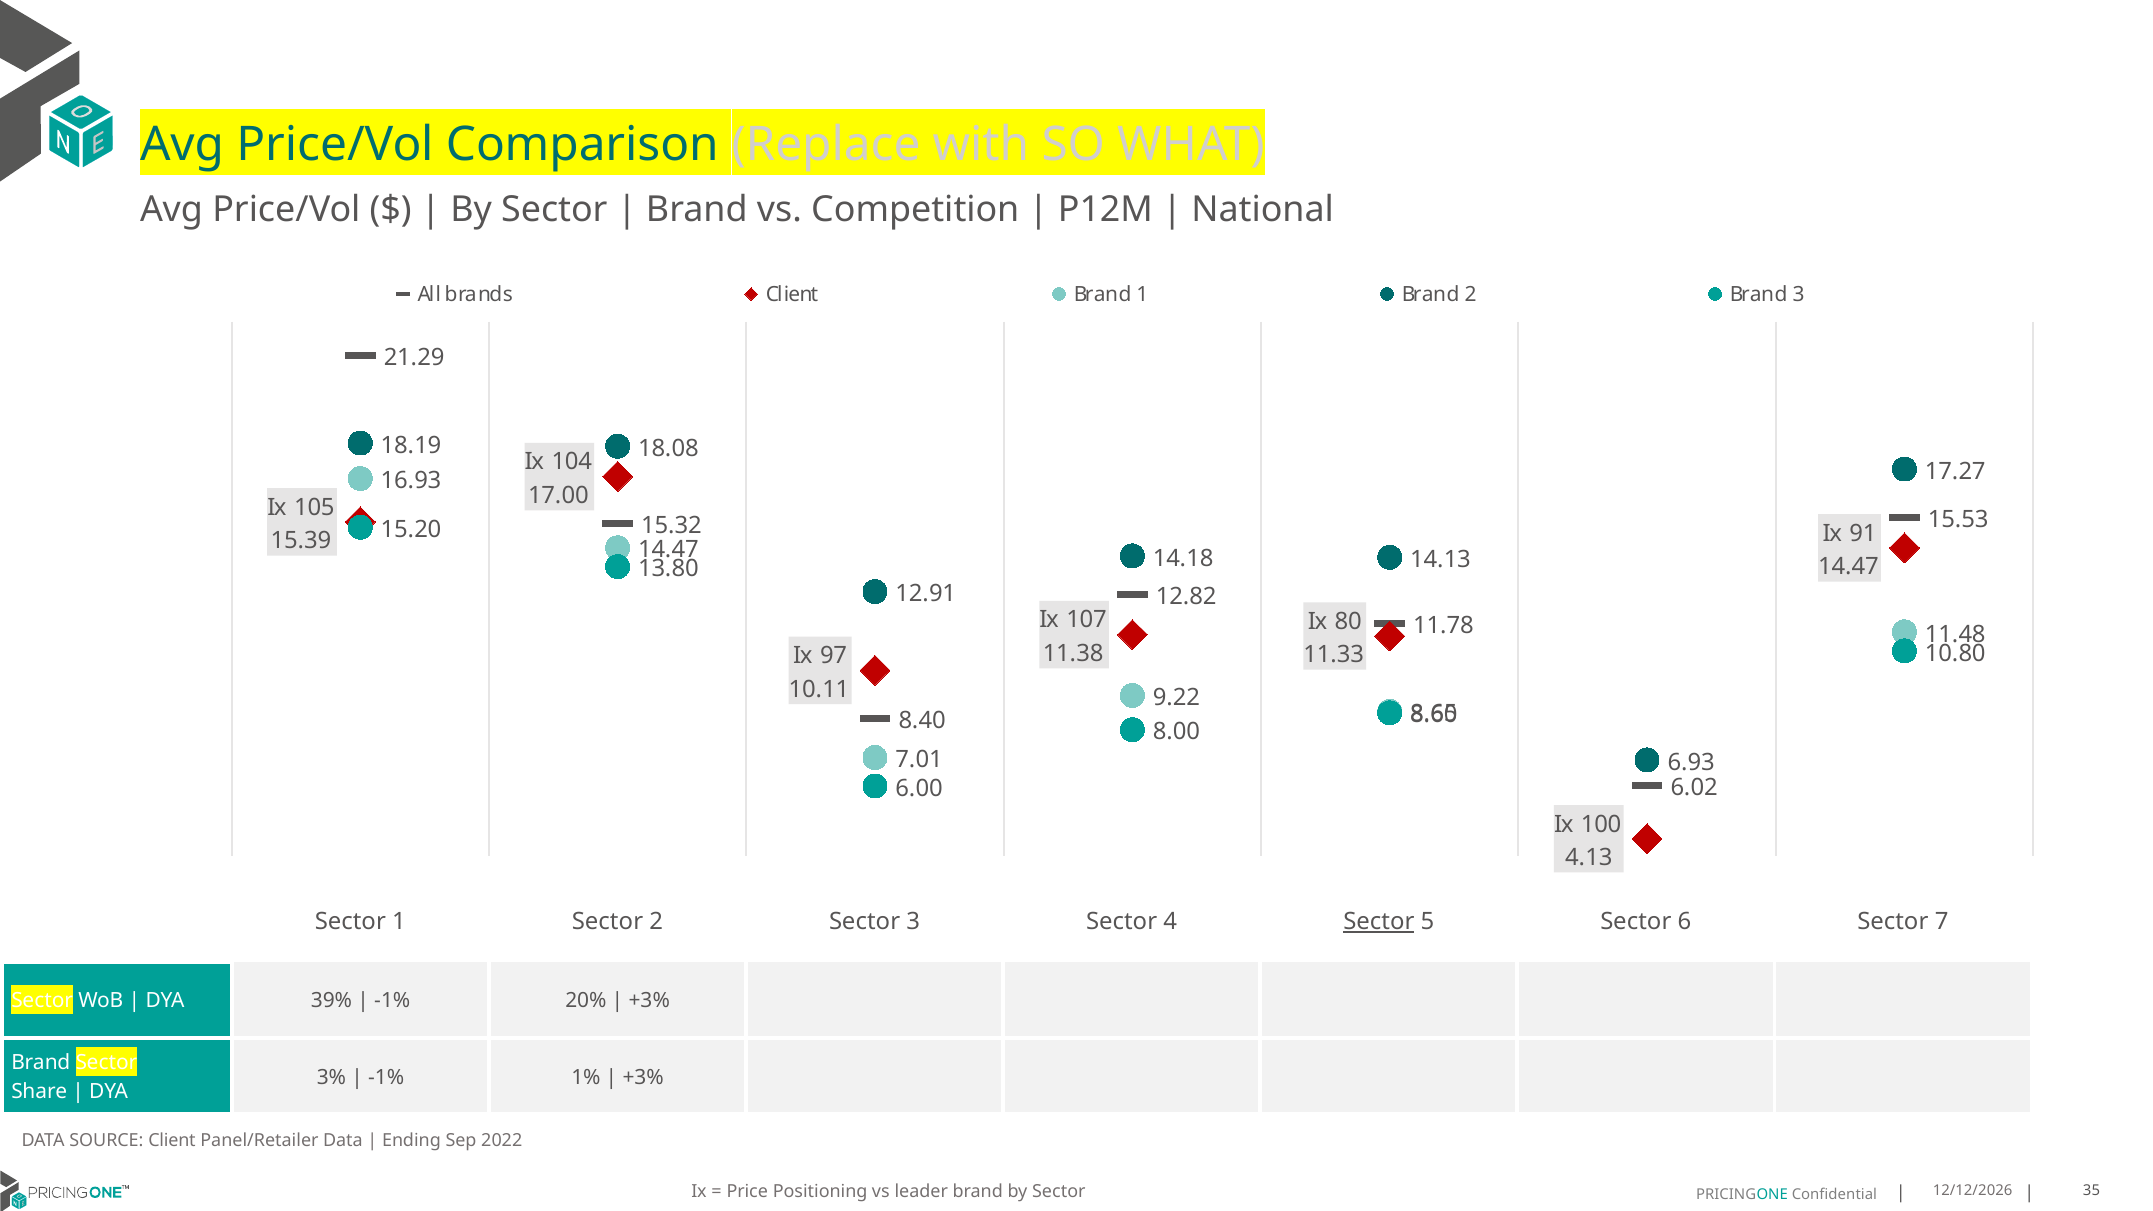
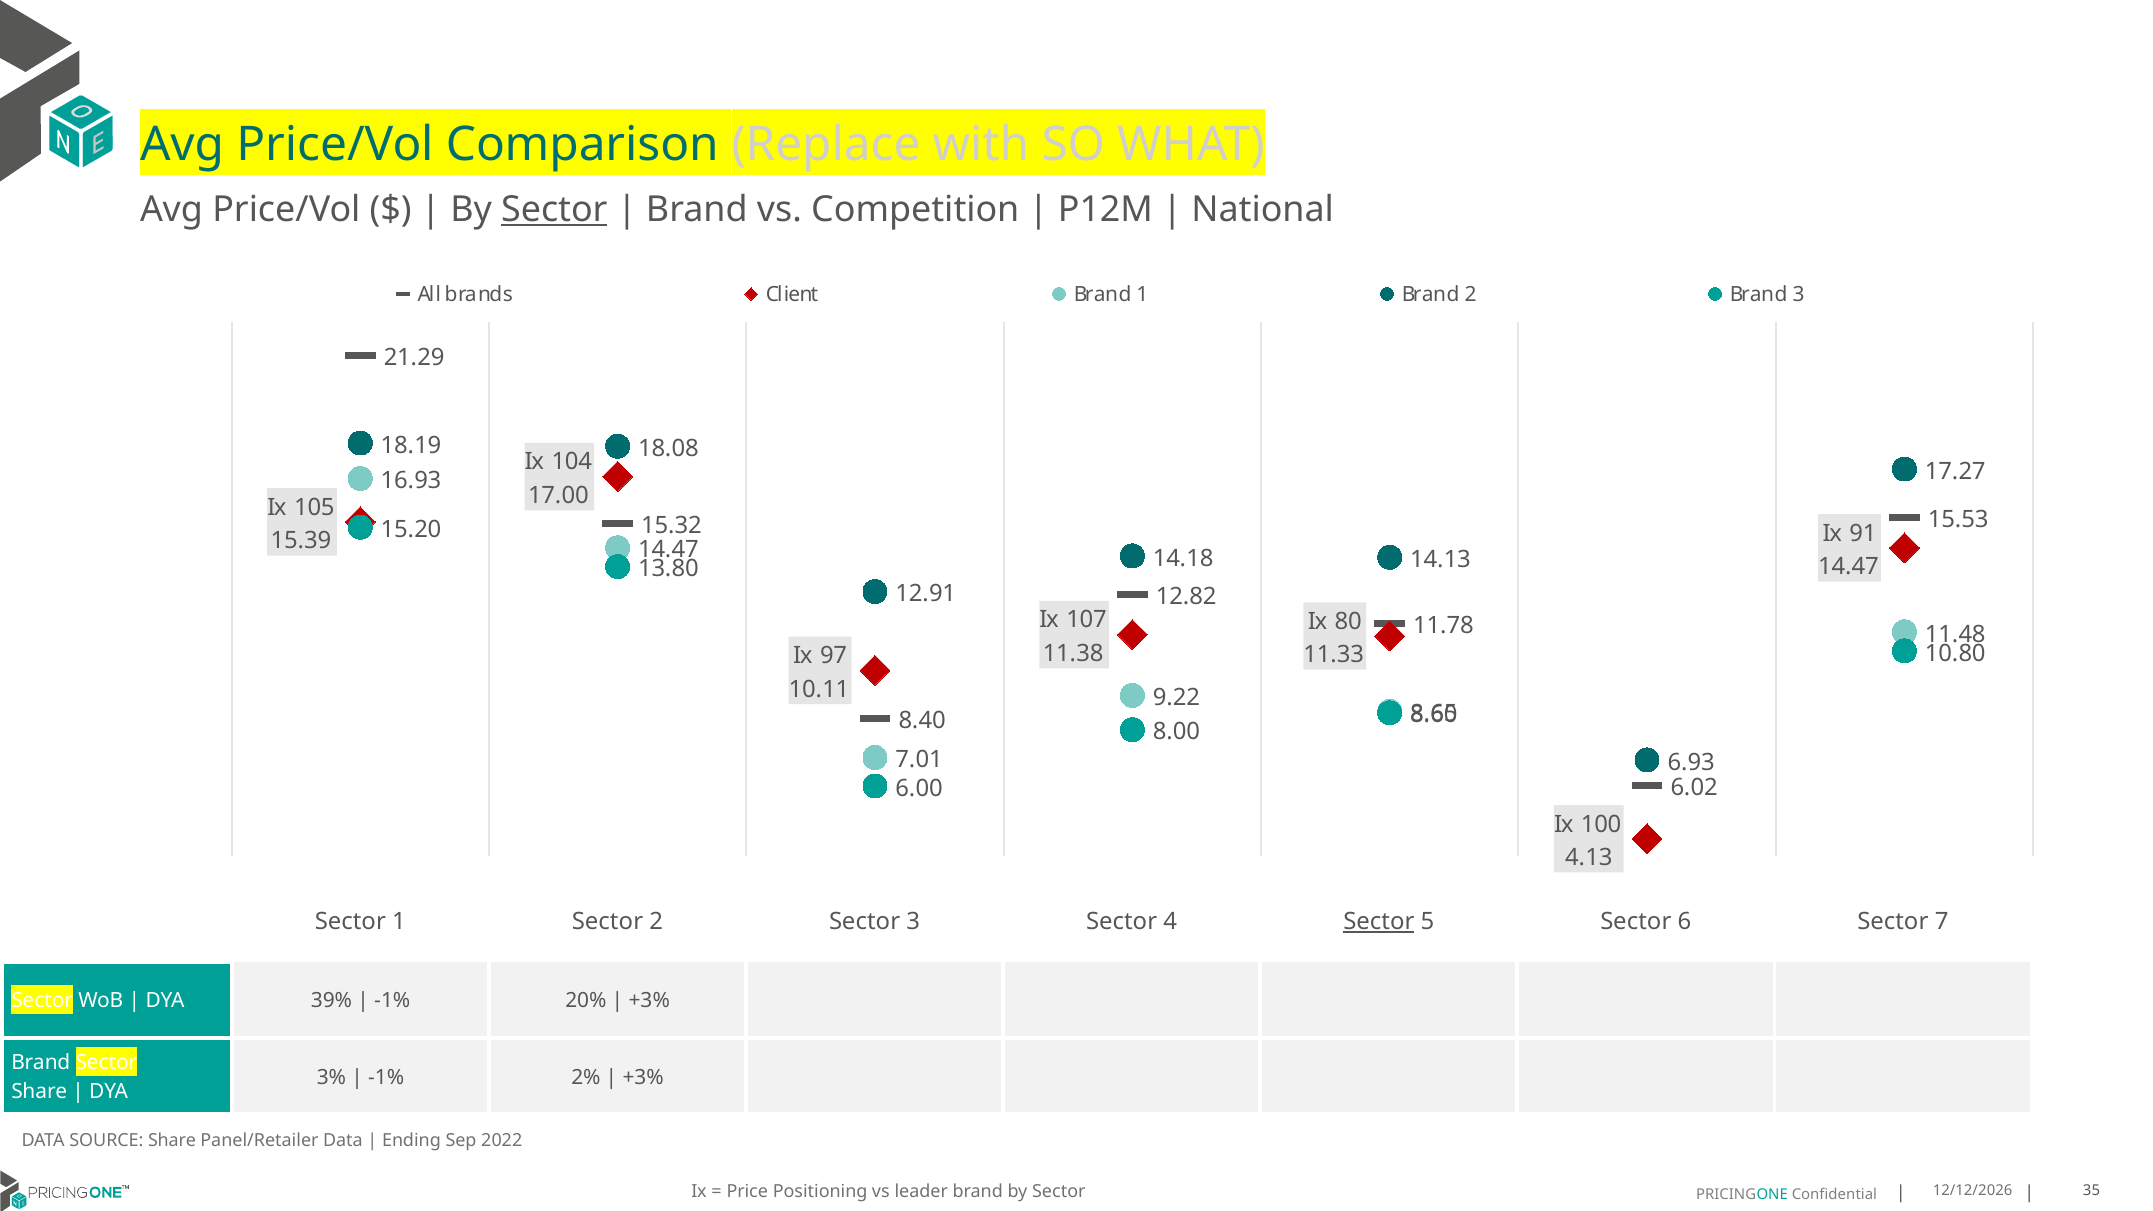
Sector underline: none -> present (554, 210)
1%: 1% -> 2% (586, 1077)
SOURCE Client: Client -> Share (172, 1141)
